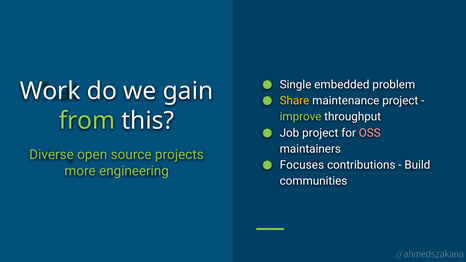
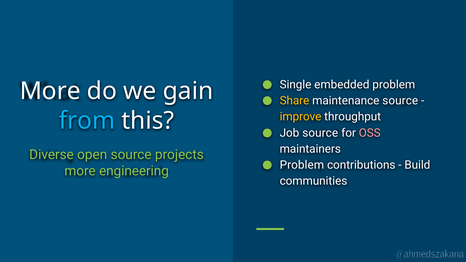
Work: Work -> More (50, 91)
maintenance project: project -> source (400, 101)
improve colour: light green -> yellow (301, 117)
from colour: light green -> light blue (87, 121)
Job project: project -> source (320, 133)
Focuses: Focuses -> Problem (302, 165)
